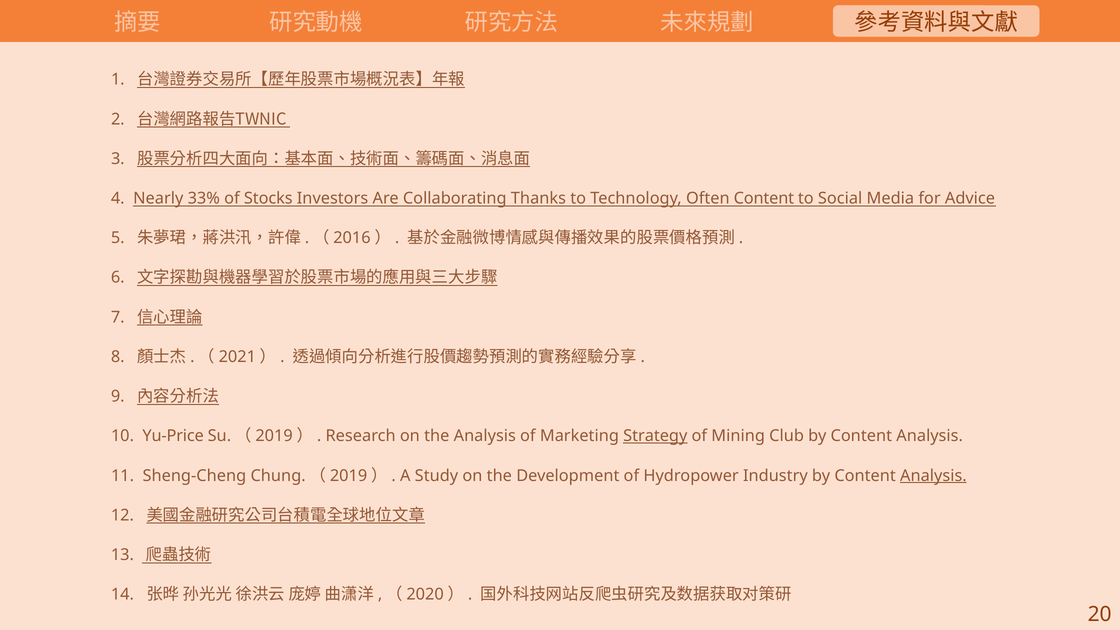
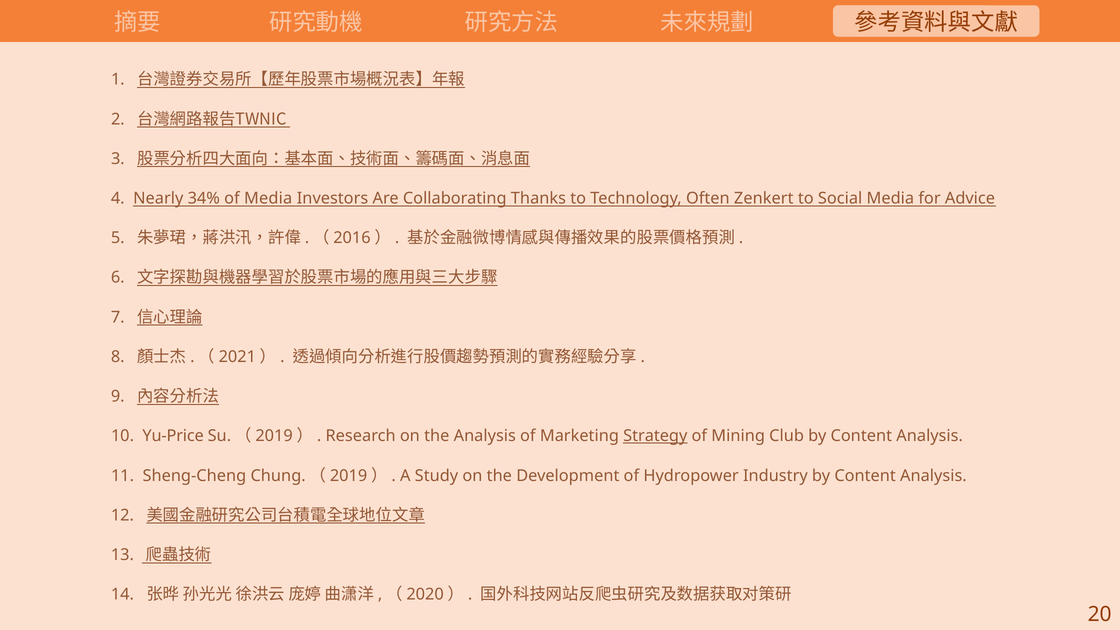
33%: 33% -> 34% (204, 198)
of Stocks: Stocks -> Media (268, 198)
Often Content: Content -> Zenkert (764, 198)
Analysis underline: present -> none (933, 476)
